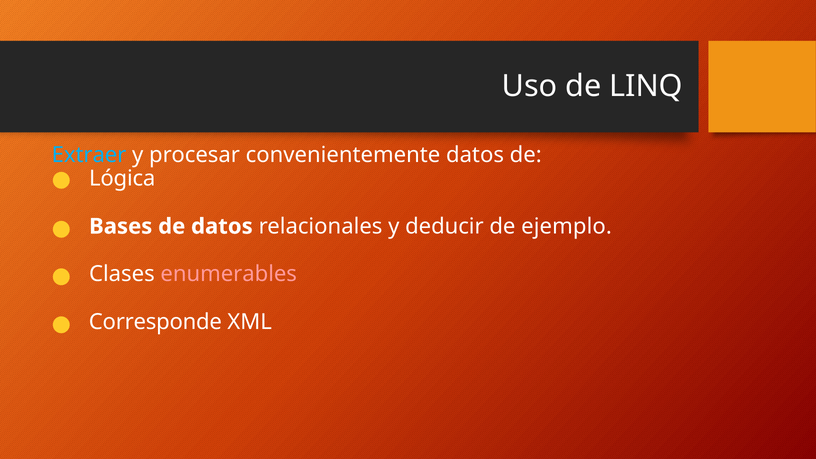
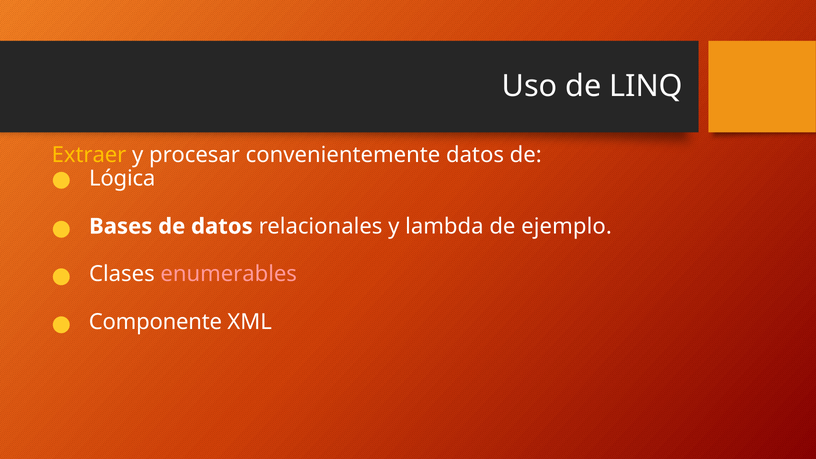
Extraer colour: light blue -> yellow (89, 155)
deducir: deducir -> lambda (444, 226)
Corresponde: Corresponde -> Componente (155, 322)
